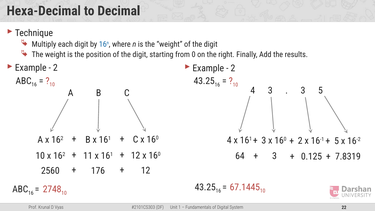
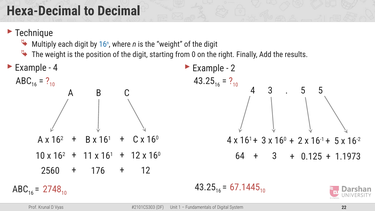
2: 2 -> 4 (55, 68)
3: 3 -> 5 (303, 90)
7.8319: 7.8319 -> 1.1973 (348, 157)
